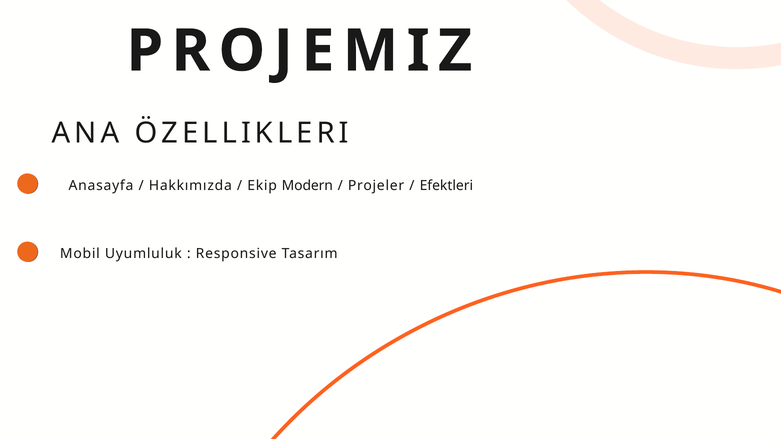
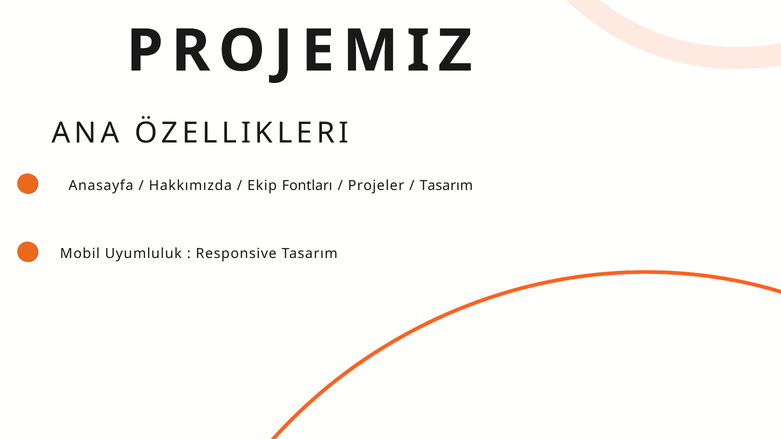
Modern: Modern -> Fontları (307, 186)
Efektleri: Efektleri -> Tasarım (446, 186)
